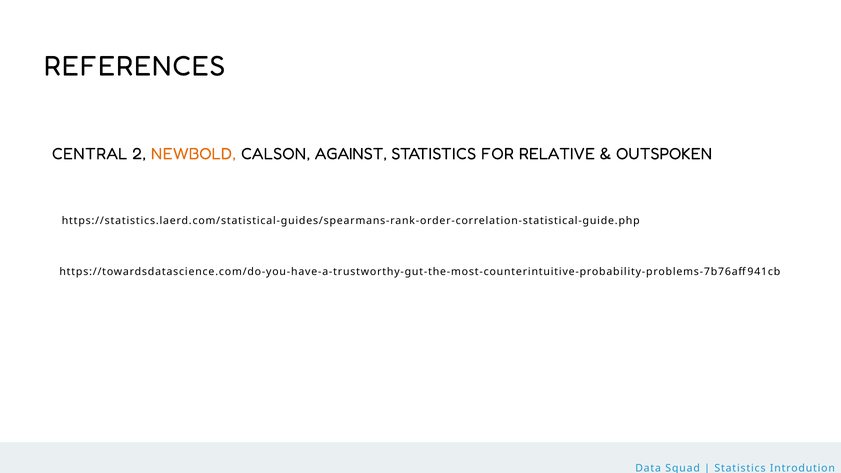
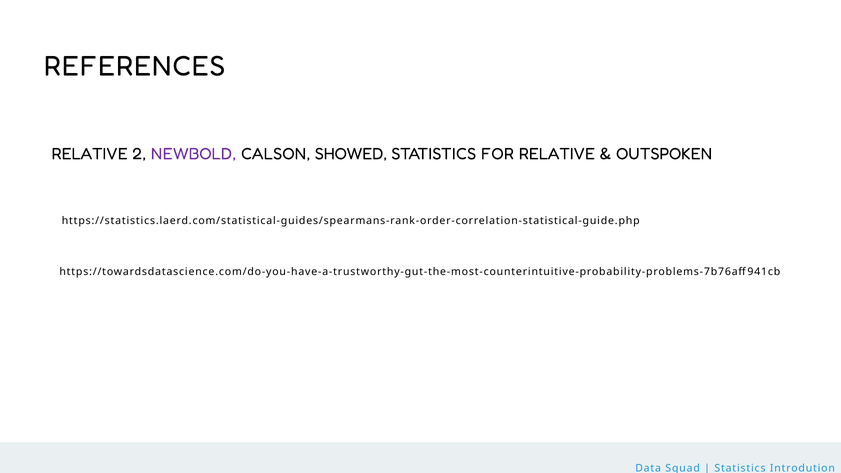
CENTRAL: CENTRAL -> RELATIVE (90, 154)
NEWBOLD colour: orange -> purple (193, 154)
AGAINST: AGAINST -> SHOWED (351, 154)
